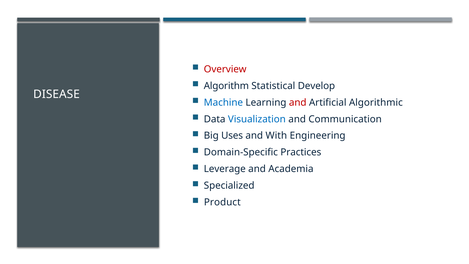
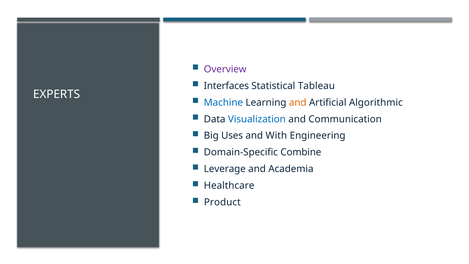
Overview colour: red -> purple (225, 69)
Algorithm: Algorithm -> Interfaces (226, 86)
Develop: Develop -> Tableau (316, 86)
DISEASE: DISEASE -> EXPERTS (57, 94)
and colour: red -> orange (298, 102)
Practices: Practices -> Combine (301, 152)
Specialized: Specialized -> Healthcare (229, 186)
